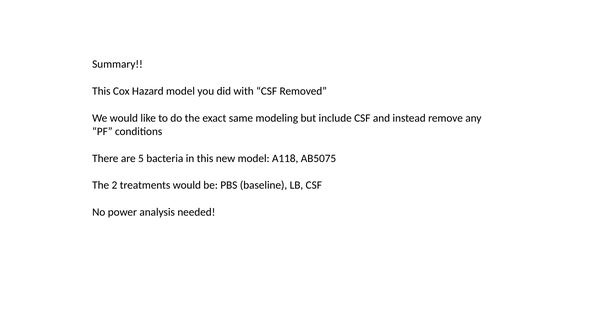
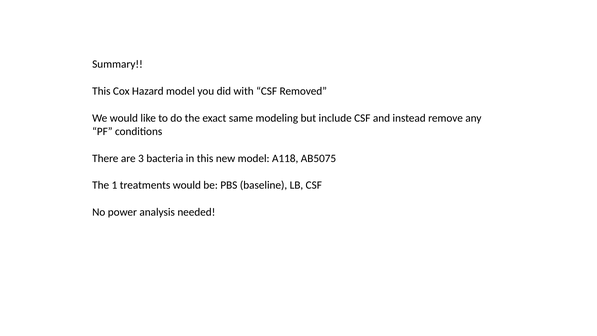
5: 5 -> 3 (141, 158)
2: 2 -> 1 (114, 185)
